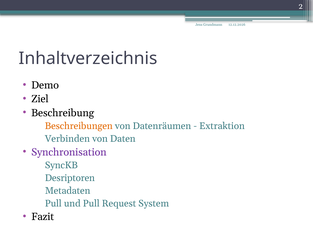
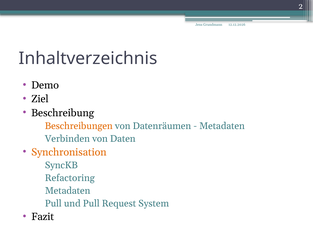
Extraktion: Extraktion -> Metadaten (222, 126)
Synchronisation colour: purple -> orange (69, 153)
Desriptoren: Desriptoren -> Refactoring (70, 179)
